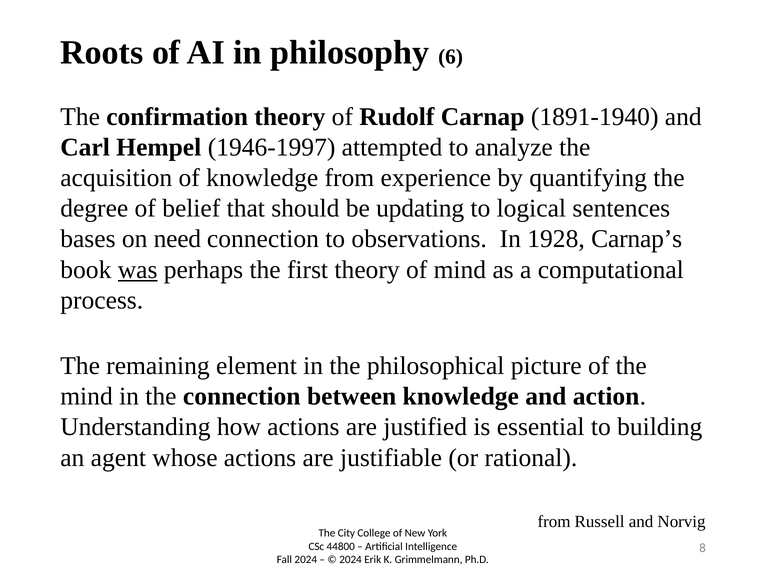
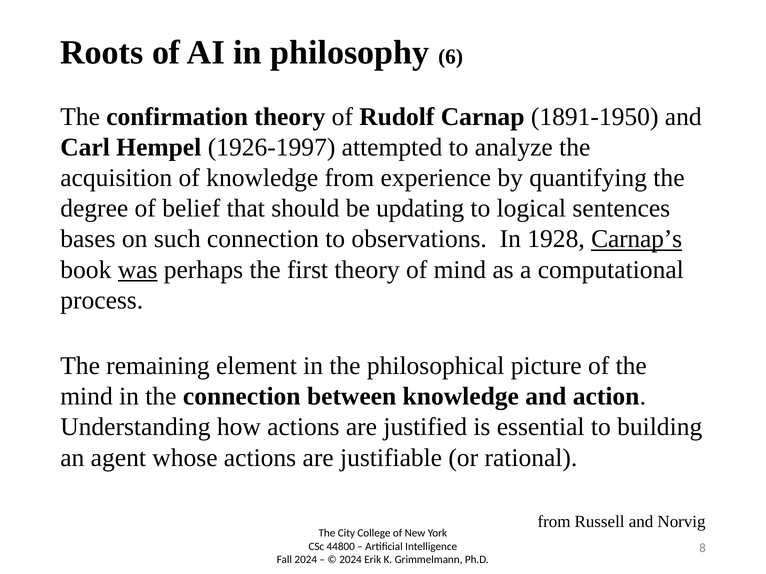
1891-1940: 1891-1940 -> 1891-1950 (595, 117)
1946-1997: 1946-1997 -> 1926-1997 (272, 147)
need: need -> such (177, 239)
Carnap’s underline: none -> present (637, 239)
